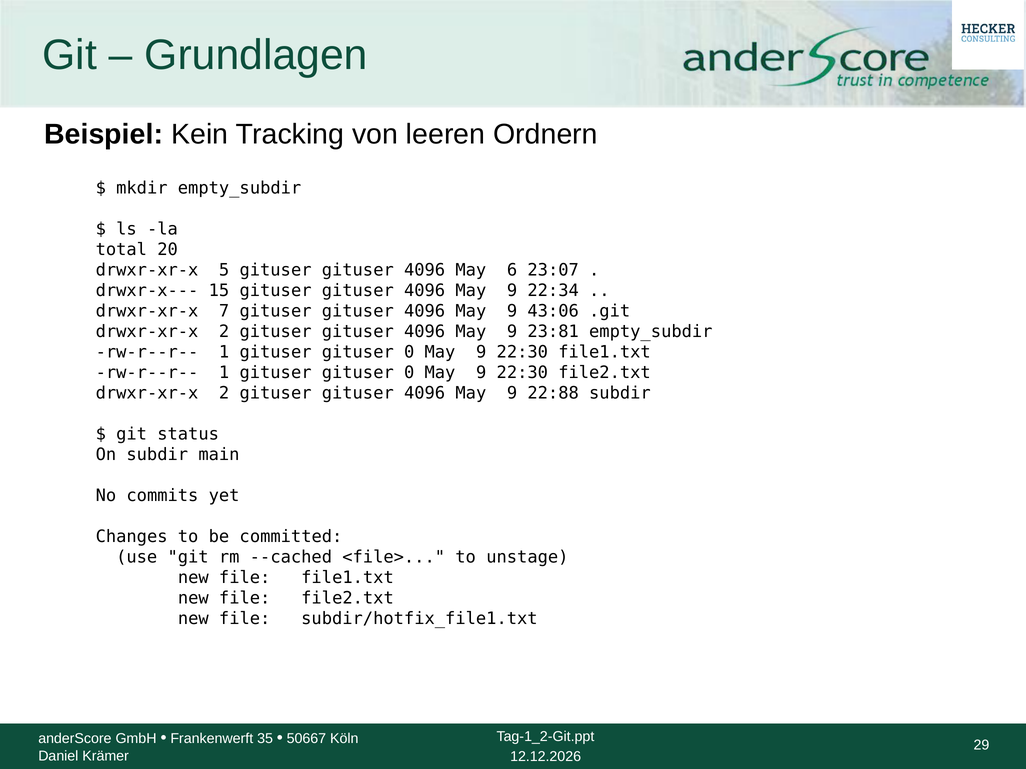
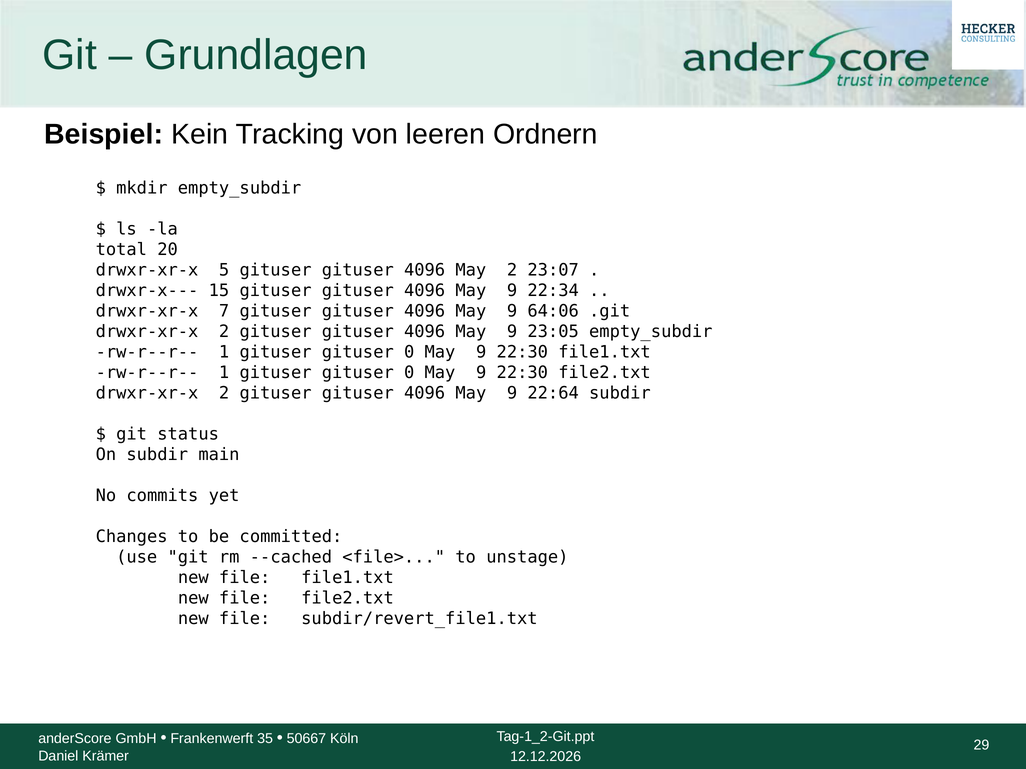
May 6: 6 -> 2 (512, 270)
43:06: 43:06 -> 64:06 (553, 311)
23:81: 23:81 -> 23:05 (553, 332)
22:88: 22:88 -> 22:64 (553, 393)
subdir/hotfix_file1.txt: subdir/hotfix_file1.txt -> subdir/revert_file1.txt (419, 619)
